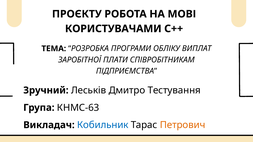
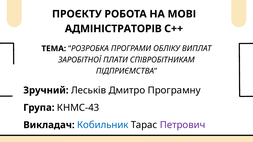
КОРИСТУВАЧАМИ: КОРИСТУВАЧАМИ -> АДМІНІСТРАТОРІВ (113, 29)
Тестування: Тестування -> Програмну (174, 90)
КНМС-63: КНМС-63 -> КНМС-43 (78, 108)
Петрович colour: orange -> purple (183, 125)
